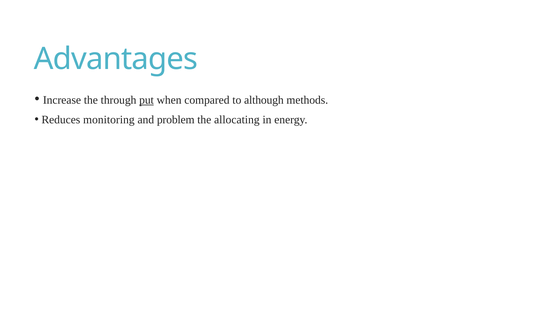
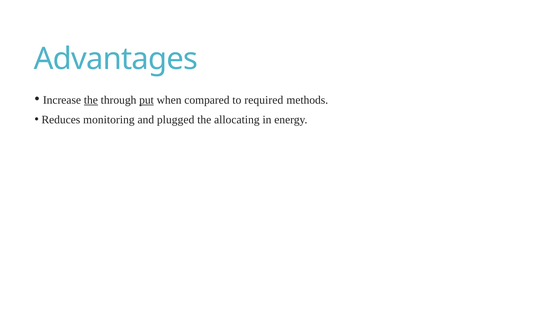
the underline: none -> present (91, 100)
although: although -> required (264, 100)
problem: problem -> plugged (176, 120)
